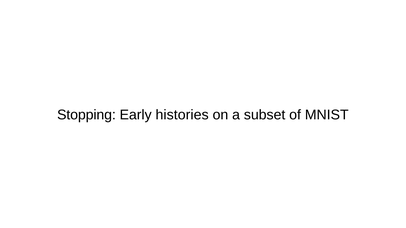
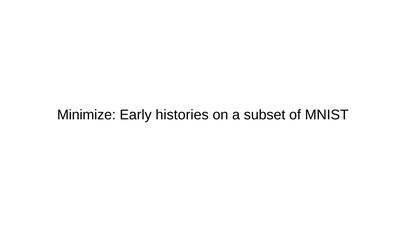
Stopping: Stopping -> Minimize (86, 115)
